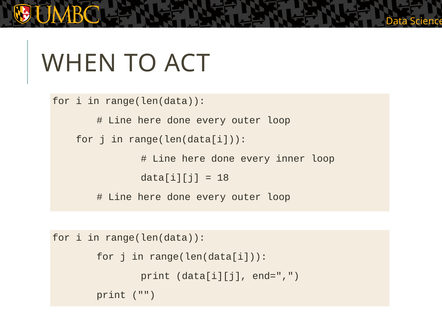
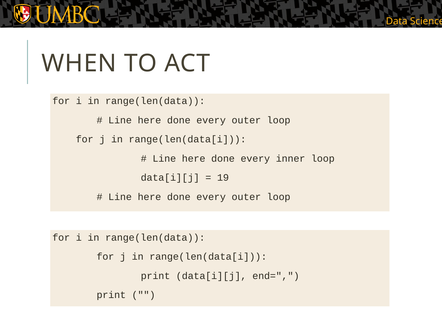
18: 18 -> 19 (223, 178)
